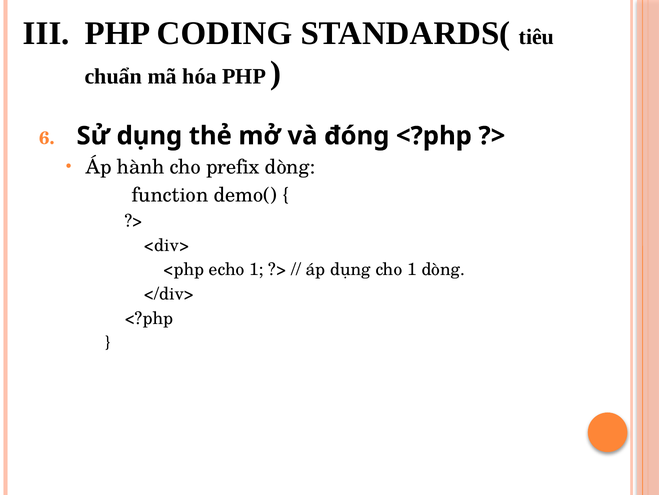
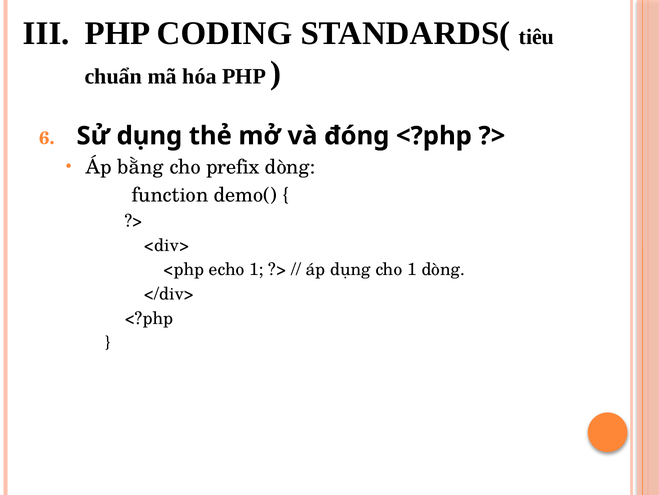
hành: hành -> bằng (141, 167)
